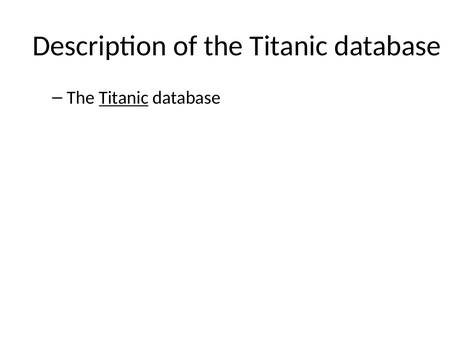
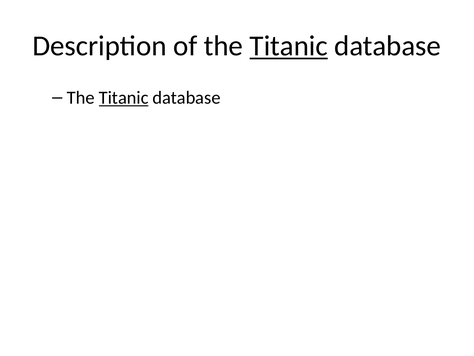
Titanic underline: none -> present (289, 46)
